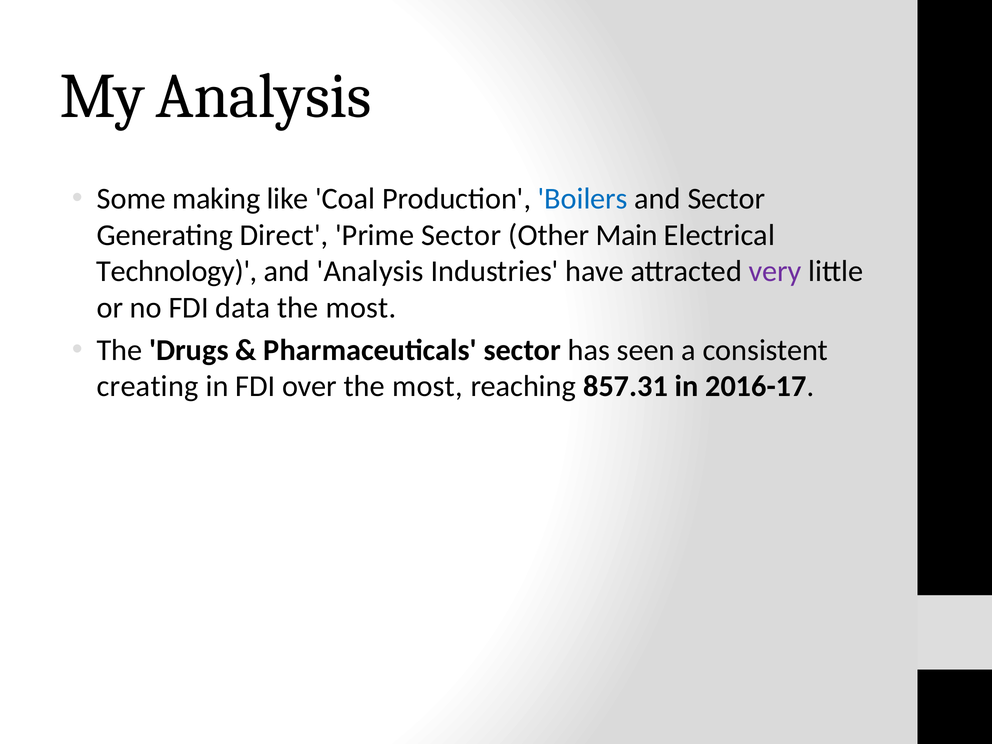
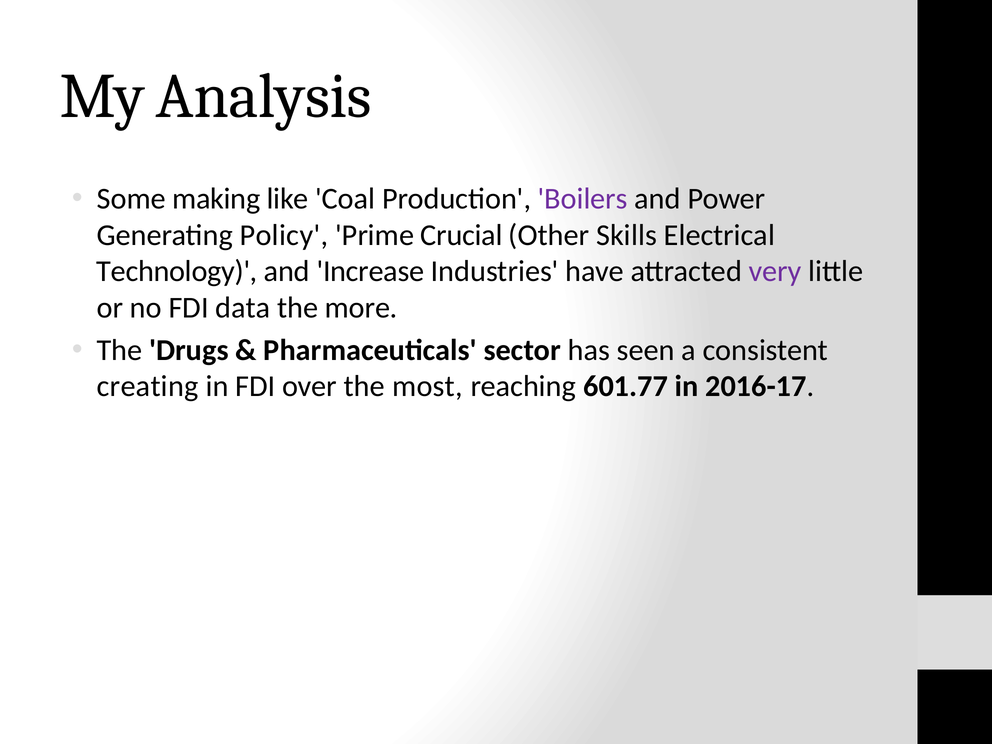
Boilers colour: blue -> purple (583, 199)
and Sector: Sector -> Power (726, 199)
Direct: Direct -> Policy (284, 235)
Prime Sector: Sector -> Crucial (461, 235)
Main: Main -> Skills (627, 235)
and Analysis: Analysis -> Increase (371, 271)
most: most -> more (361, 308)
857.31: 857.31 -> 601.77 (626, 386)
